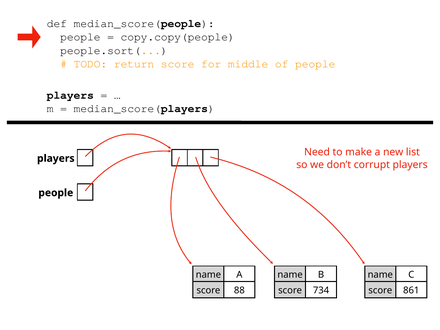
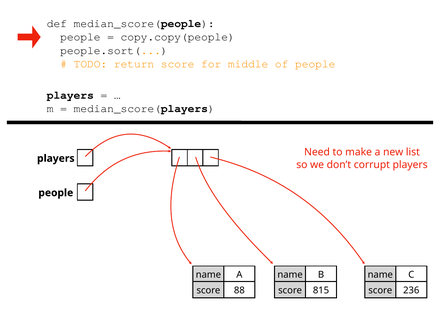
734: 734 -> 815 (321, 290)
861: 861 -> 236 (411, 290)
